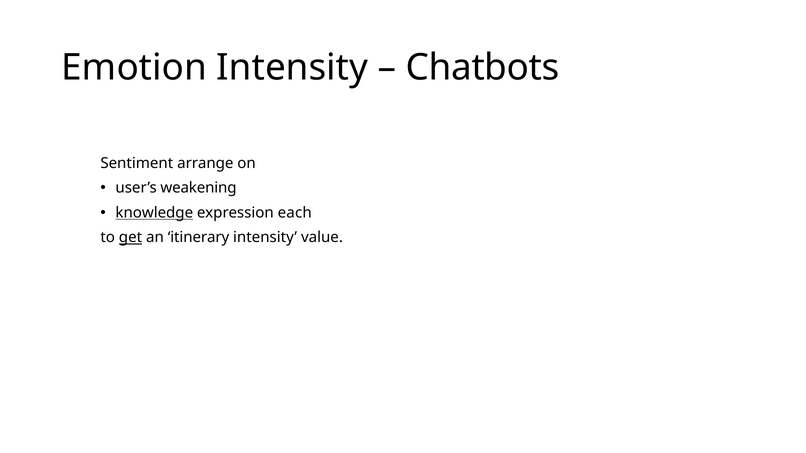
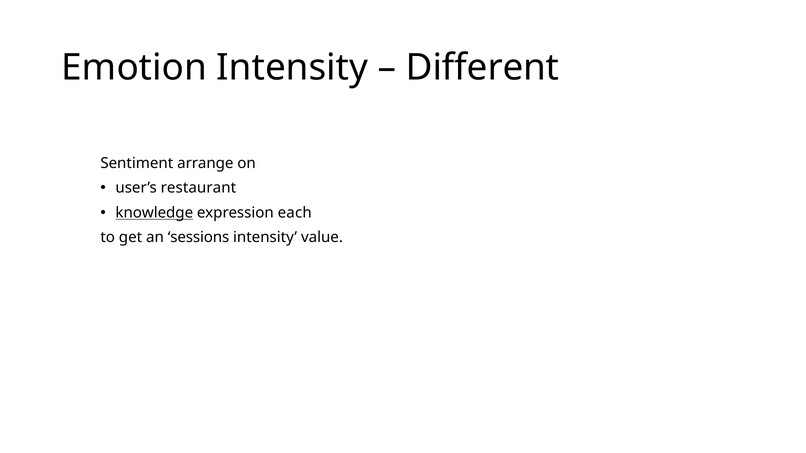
Chatbots: Chatbots -> Different (483, 68)
weakening: weakening -> restaurant (198, 188)
get underline: present -> none (130, 238)
itinerary: itinerary -> sessions (199, 238)
